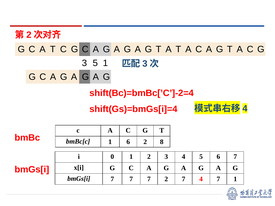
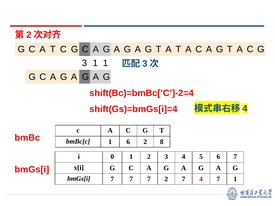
3 5: 5 -> 1 (95, 63)
